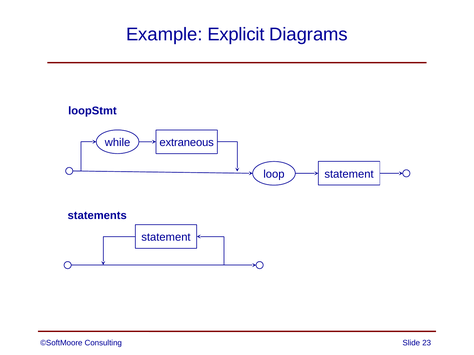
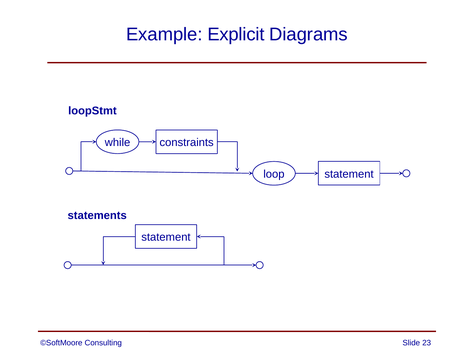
extraneous: extraneous -> constraints (187, 143)
